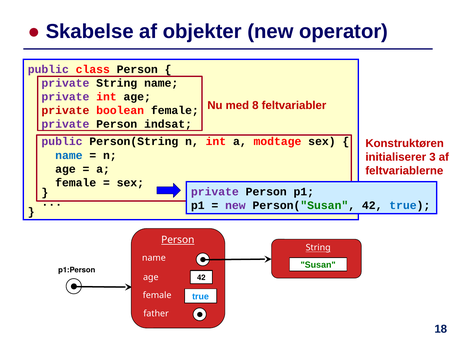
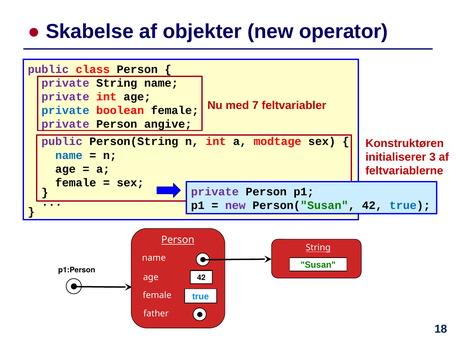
8: 8 -> 7 (255, 106)
private colour: red -> blue (65, 110)
indsat: indsat -> angive (168, 124)
